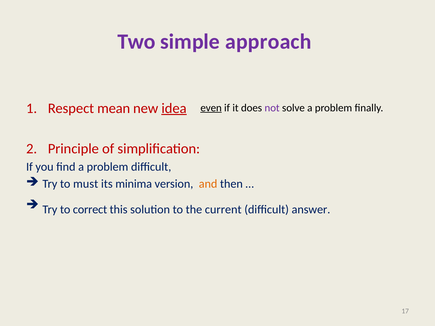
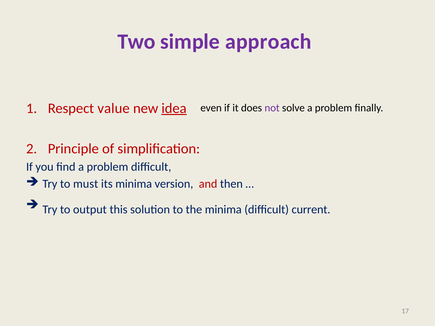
mean: mean -> value (114, 108)
even underline: present -> none (211, 108)
and colour: orange -> red (208, 184)
correct: correct -> output (90, 210)
the current: current -> minima (223, 210)
answer: answer -> current (311, 210)
